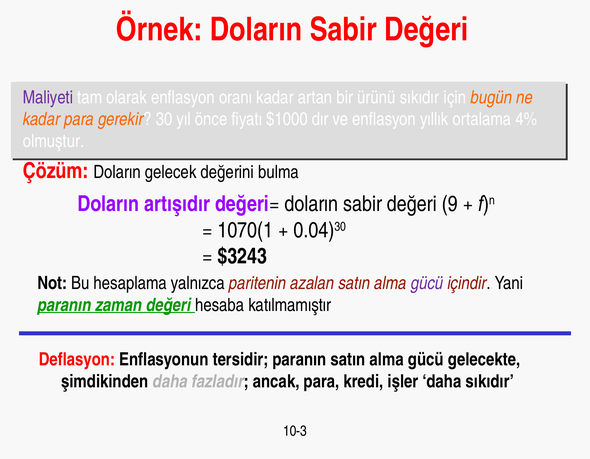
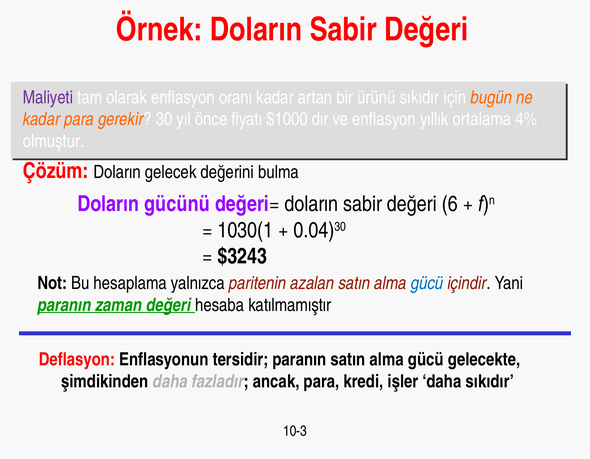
artışıdır: artışıdır -> gücünü (177, 204)
9: 9 -> 6 (450, 204)
1070(1: 1070(1 -> 1030(1 (245, 230)
gücü colour: purple -> blue (427, 283)
